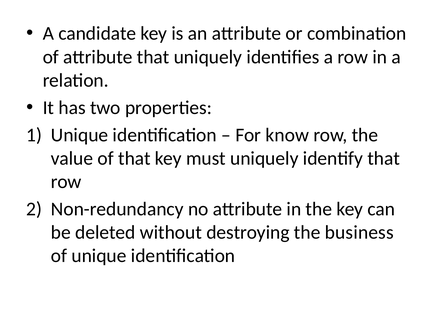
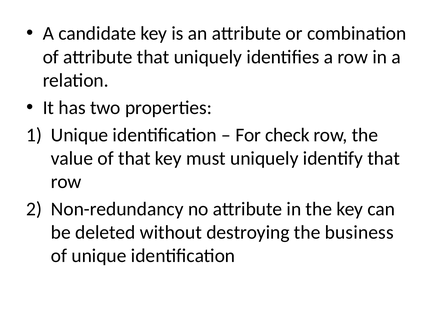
know: know -> check (287, 135)
